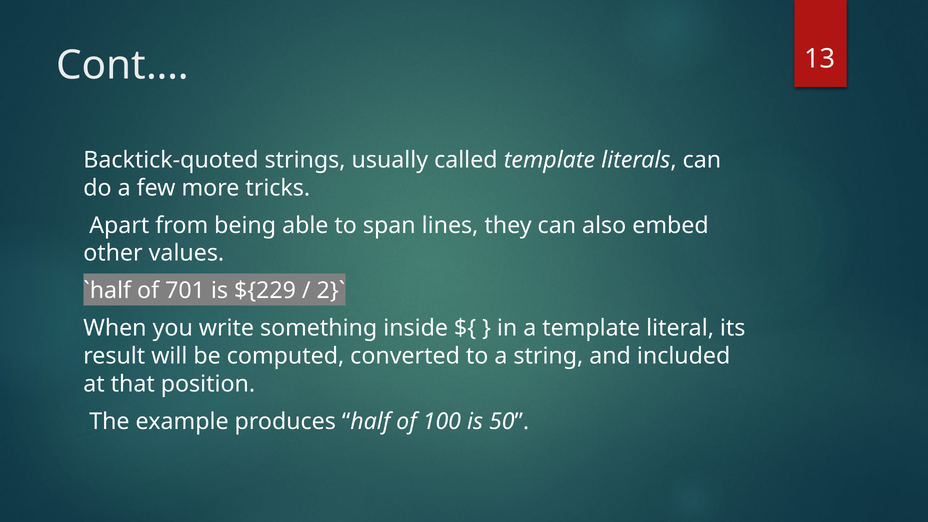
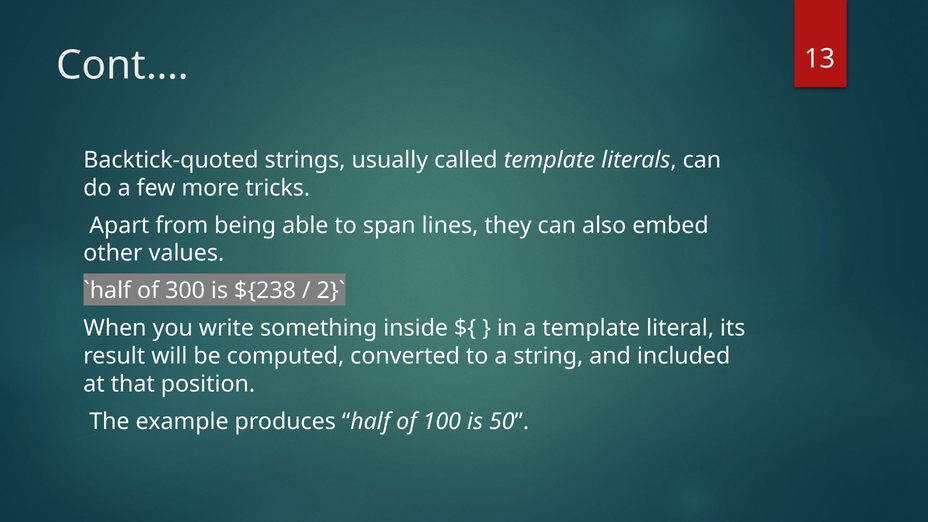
701: 701 -> 300 (185, 291)
${229: ${229 -> ${238 (265, 291)
